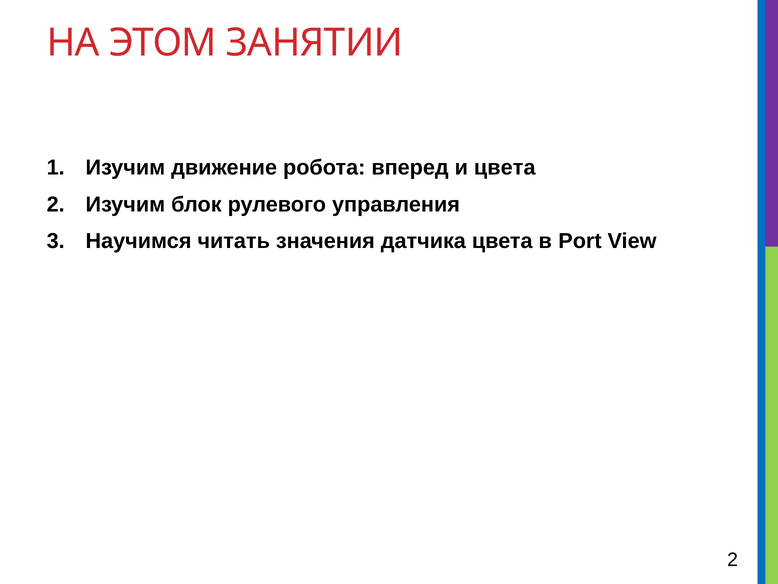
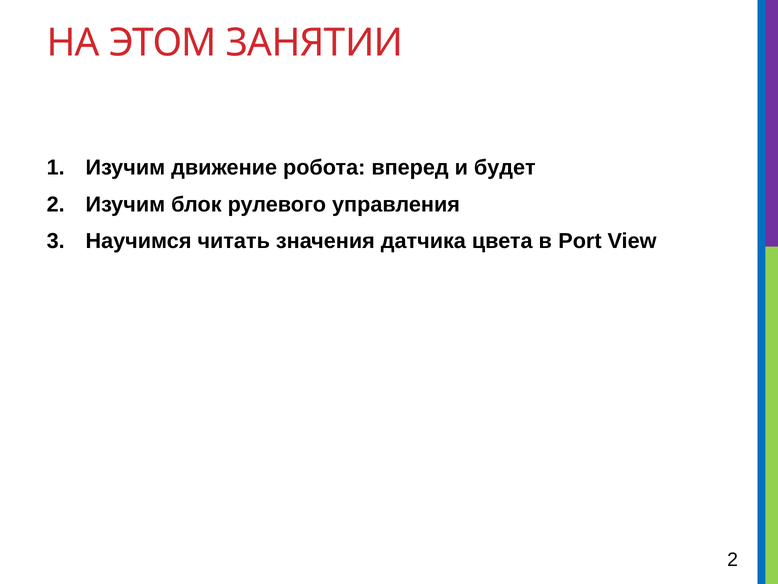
и цвета: цвета -> будет (505, 168)
